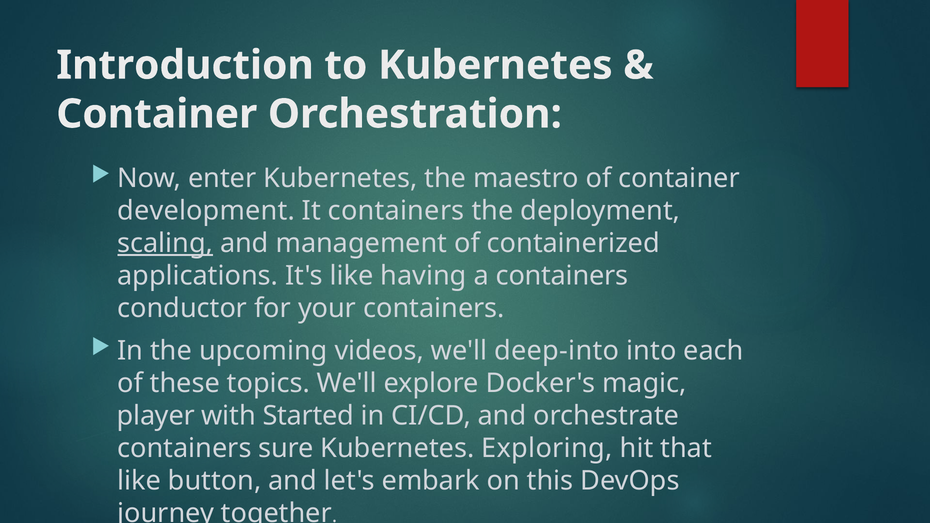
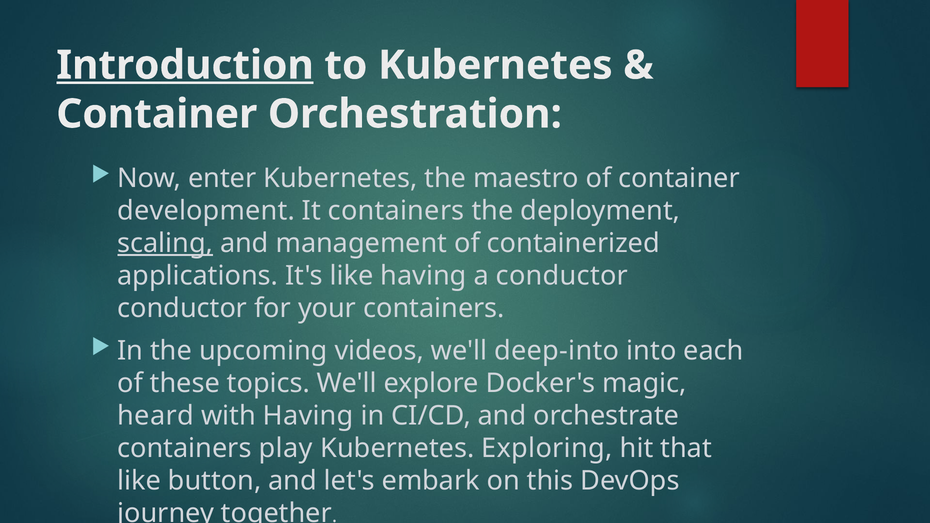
Introduction underline: none -> present (185, 65)
a containers: containers -> conductor (562, 276)
player: player -> heard (156, 416)
with Started: Started -> Having (308, 416)
sure: sure -> play (286, 449)
